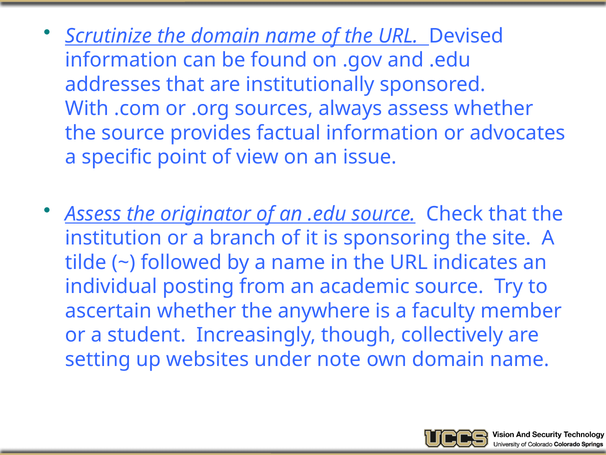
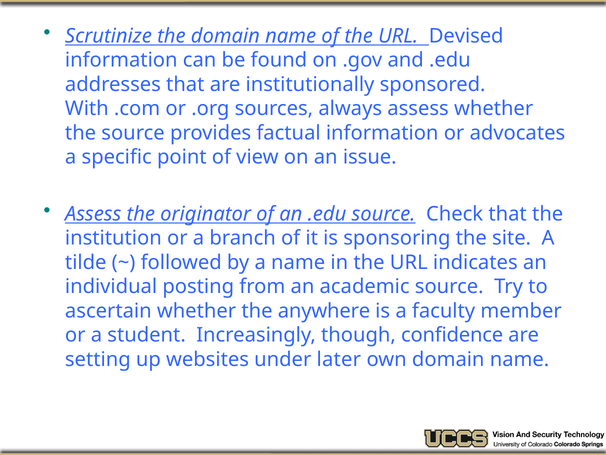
collectively: collectively -> confidence (452, 335)
note: note -> later (339, 359)
